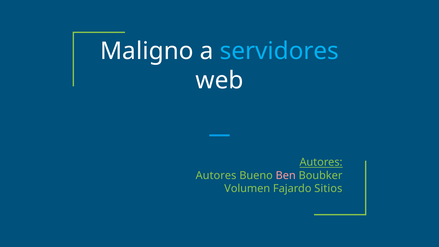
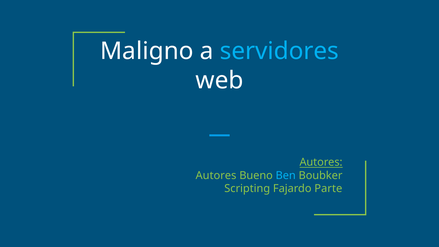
Ben colour: pink -> light blue (286, 175)
Volumen: Volumen -> Scripting (247, 189)
Sitios: Sitios -> Parte (328, 189)
